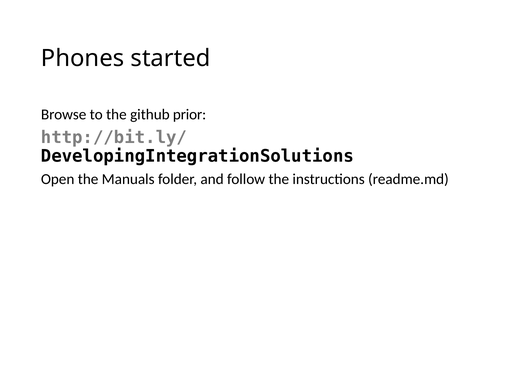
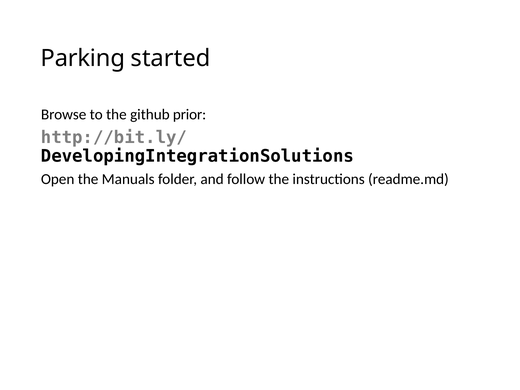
Phones: Phones -> Parking (83, 58)
